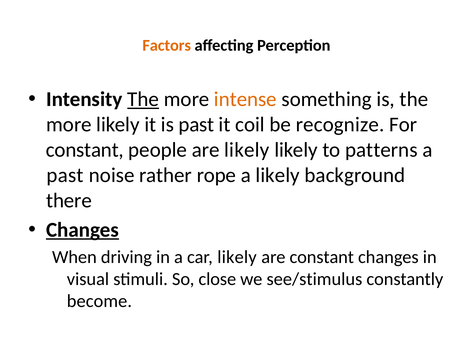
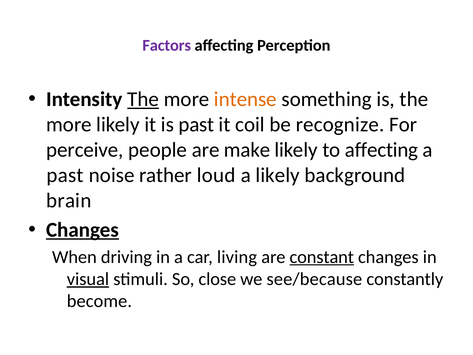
Factors colour: orange -> purple (167, 45)
constant: constant -> perceive (85, 150)
are likely: likely -> make (247, 150)
to patterns: patterns -> affecting (381, 150)
rope: rope -> loud (216, 175)
there: there -> brain (69, 200)
car likely: likely -> living (237, 257)
constant underline: none -> present (322, 257)
visual underline: none -> present (88, 279)
see/stimulus: see/stimulus -> see/because (314, 279)
